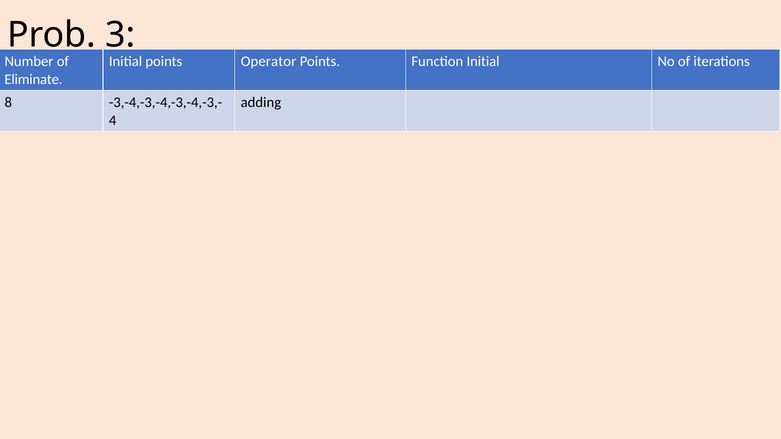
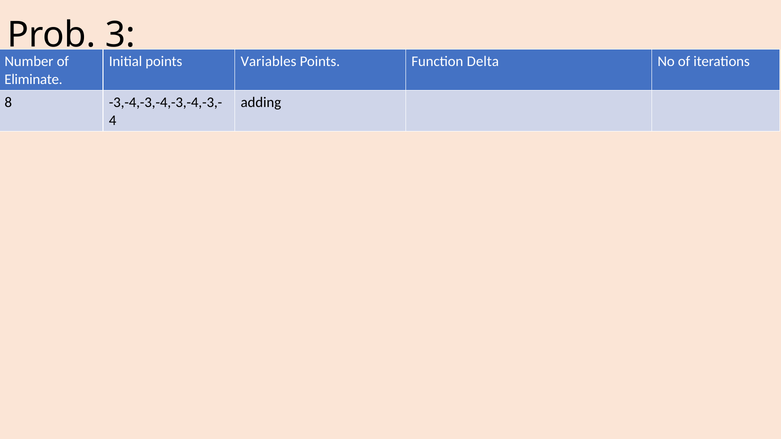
Operator: Operator -> Variables (269, 61)
Function Initial: Initial -> Delta (483, 61)
